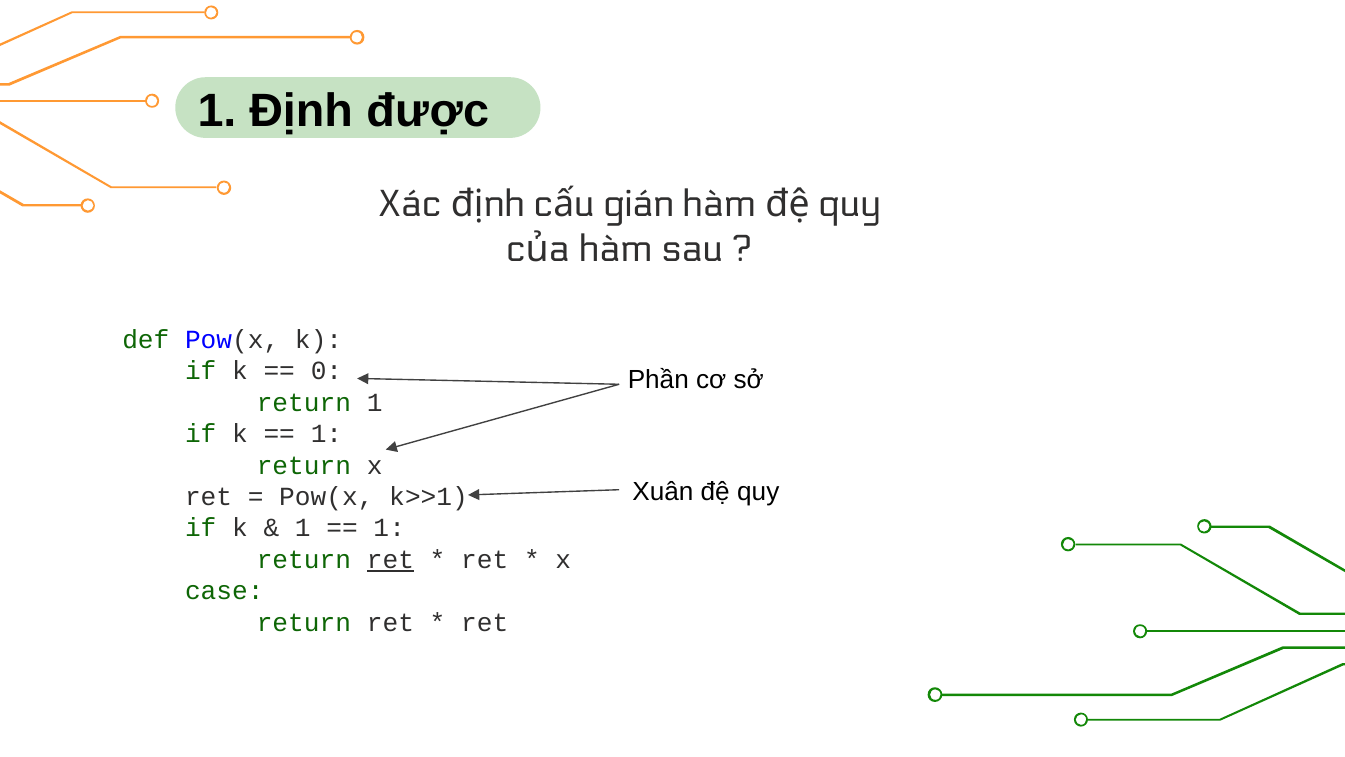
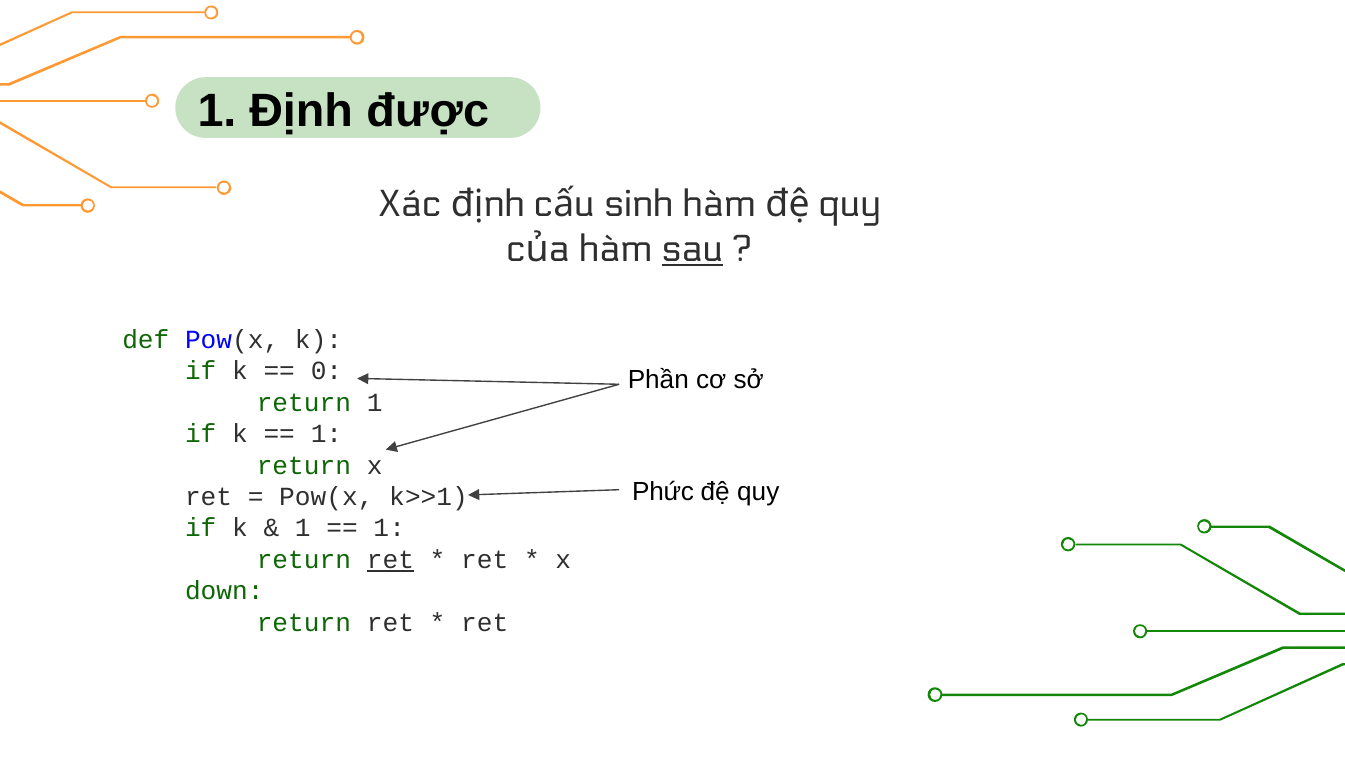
gián: gián -> sinh (639, 204)
sau underline: none -> present (692, 249)
Xuân: Xuân -> Phức (663, 491)
case: case -> down (224, 591)
